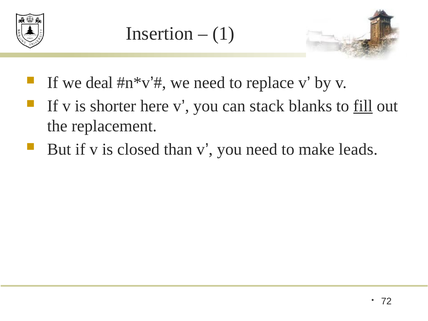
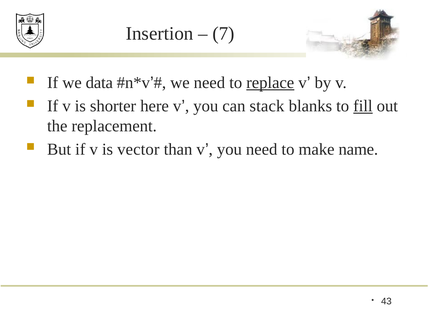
1: 1 -> 7 (224, 34)
deal: deal -> data (99, 83)
replace underline: none -> present (270, 83)
closed: closed -> vector (138, 149)
leads: leads -> name (358, 149)
72: 72 -> 43 (386, 301)
